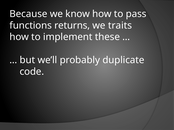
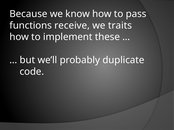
returns: returns -> receive (72, 25)
